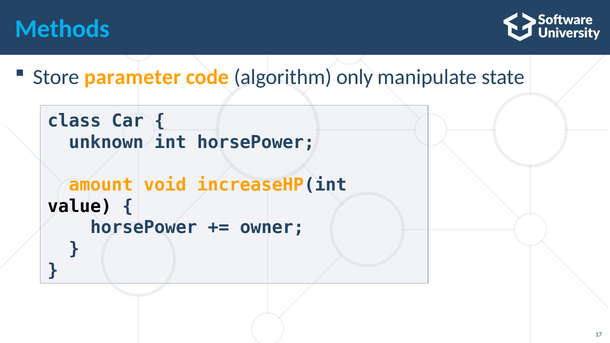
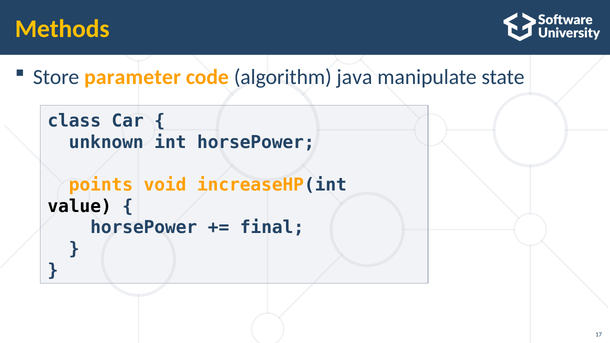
Methods colour: light blue -> yellow (62, 29)
only: only -> java (355, 77)
amount: amount -> points (101, 185)
owner: owner -> final (272, 228)
